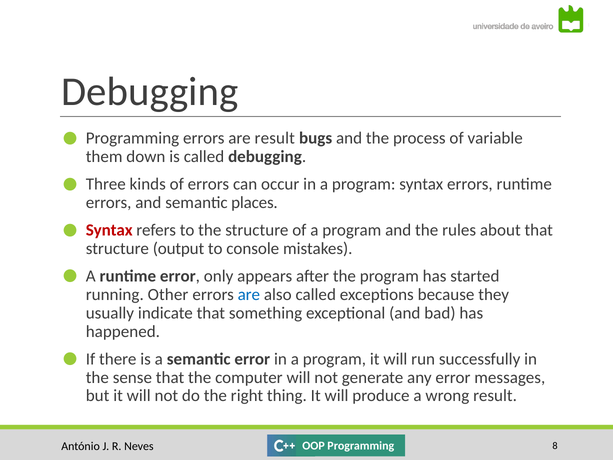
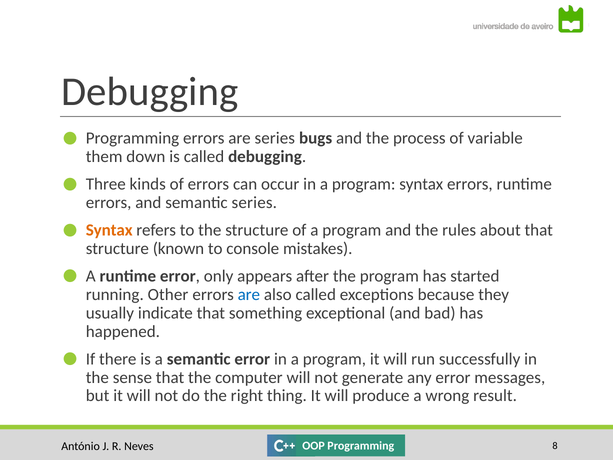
are result: result -> series (275, 138)
semantic places: places -> series (254, 203)
Syntax colour: red -> orange (109, 230)
output: output -> known (178, 249)
